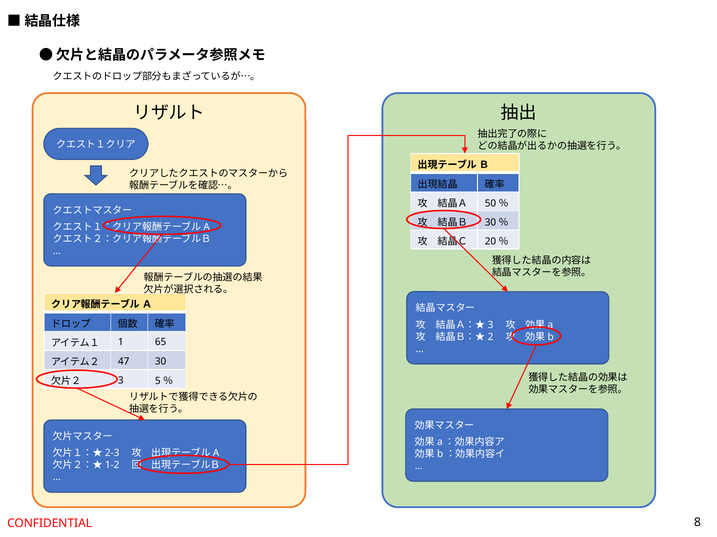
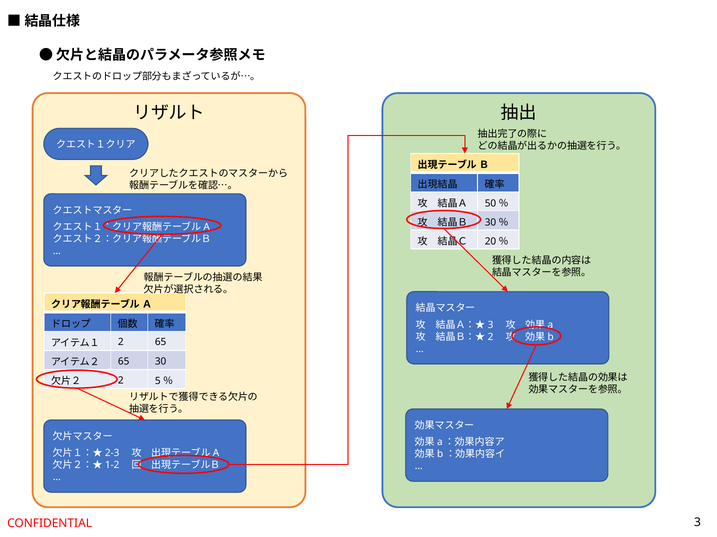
1: 1 -> 2 (121, 343)
47: 47 -> 65 (124, 362)
3: 3 -> 2 (121, 381)
8: 8 -> 3 (697, 523)
